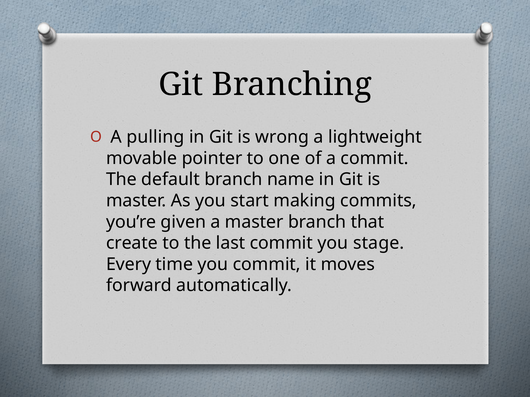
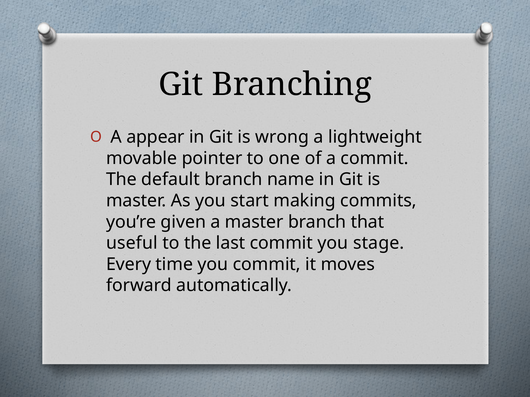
pulling: pulling -> appear (156, 137)
create: create -> useful (132, 243)
